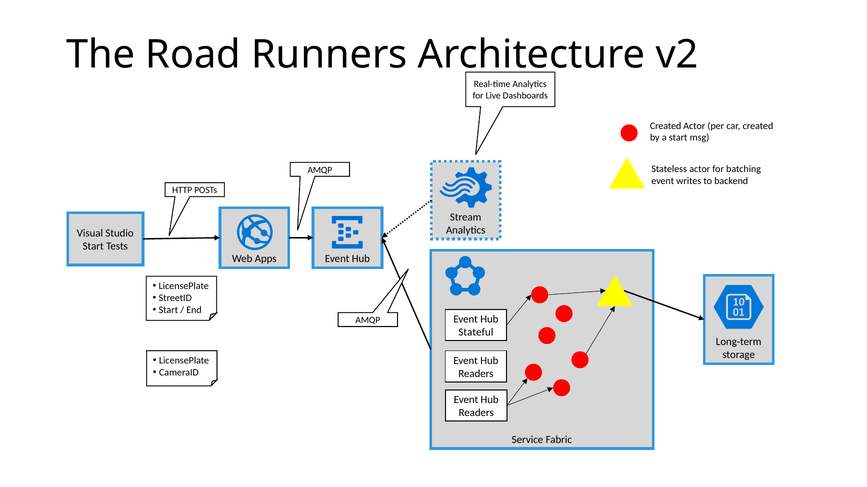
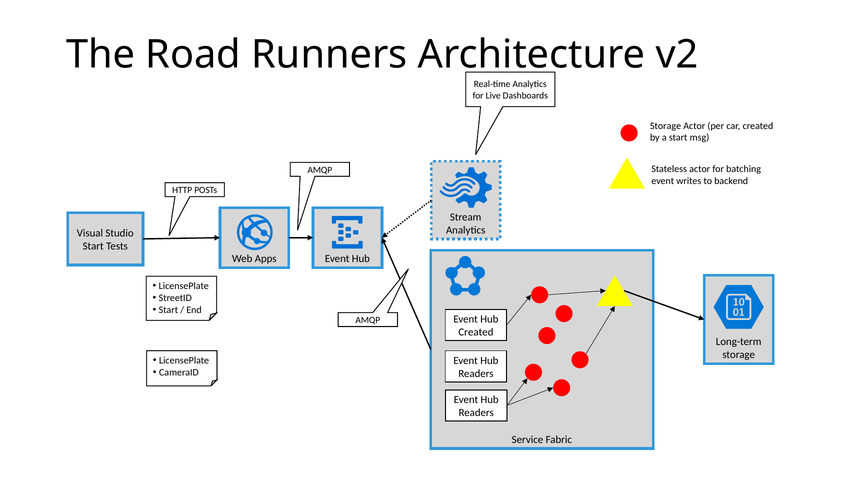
Created: Created -> Storage (666, 126)
Stateful: Stateful -> Created (476, 333)
